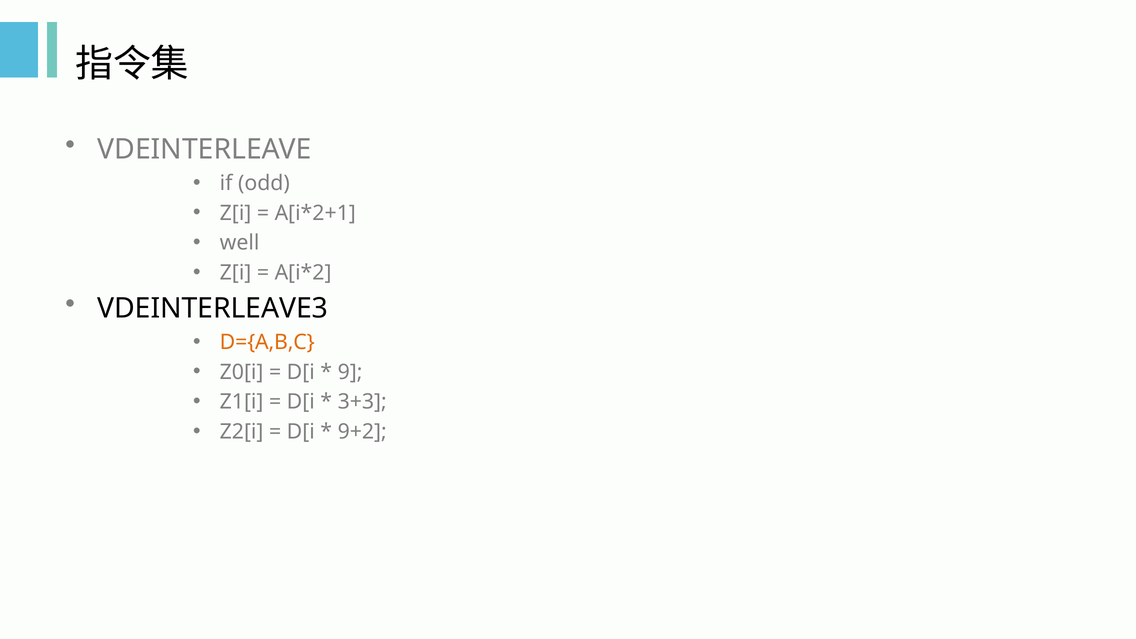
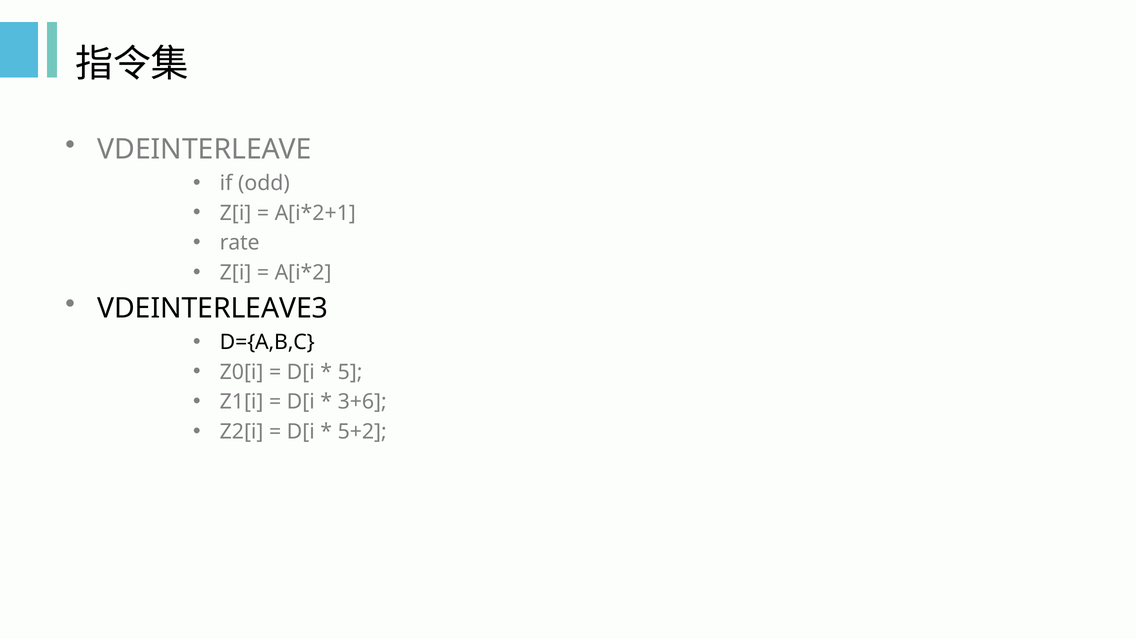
well: well -> rate (240, 243)
D={A,B,C colour: orange -> black (267, 342)
9: 9 -> 5 (350, 372)
3+3: 3+3 -> 3+6 (362, 402)
9+2: 9+2 -> 5+2 (362, 432)
